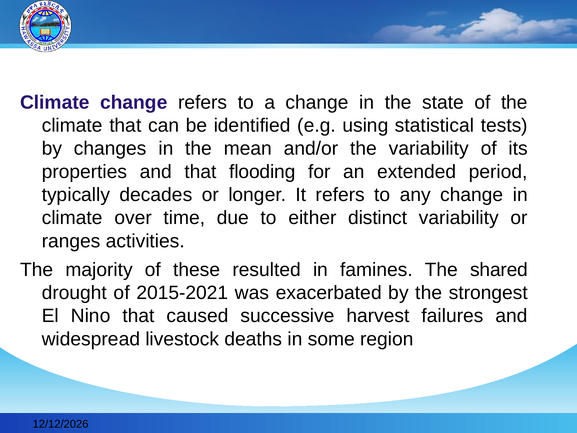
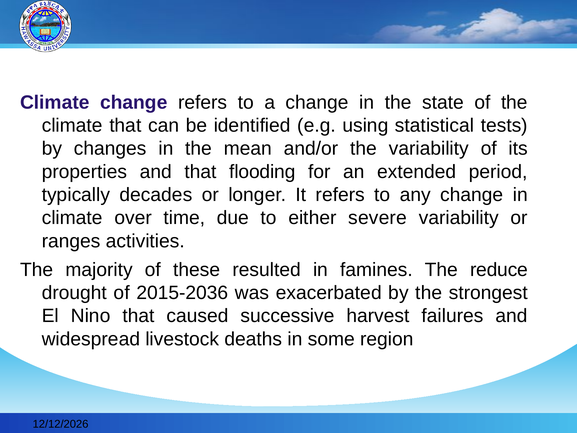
distinct: distinct -> severe (378, 218)
shared: shared -> reduce (499, 270)
2015-2021: 2015-2021 -> 2015-2036 (182, 293)
